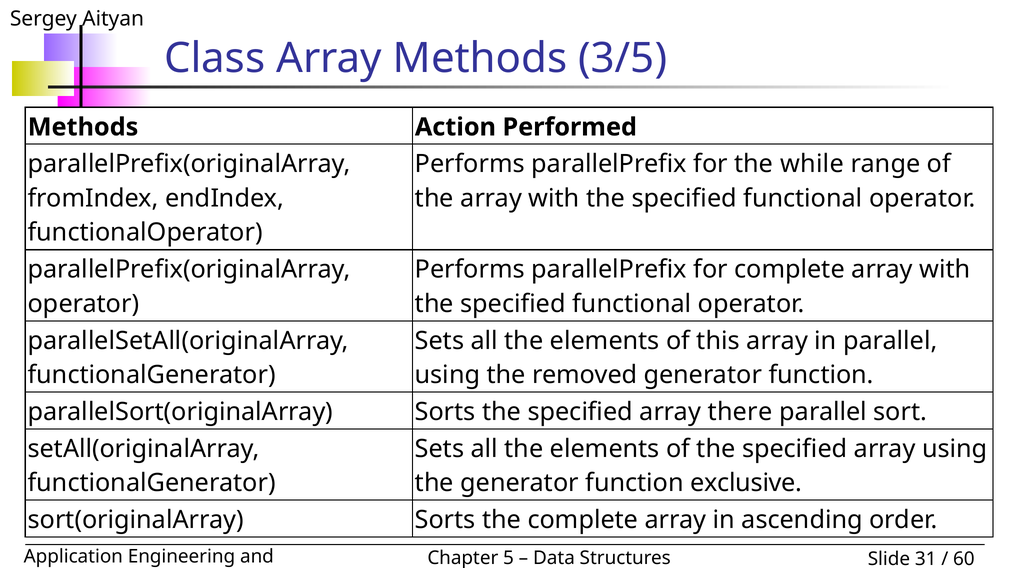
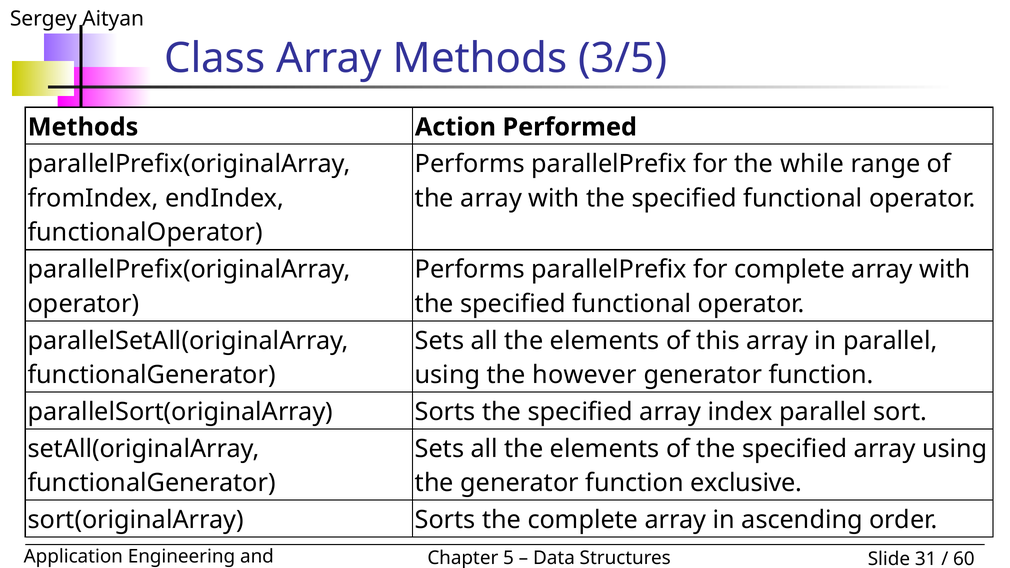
removed: removed -> however (584, 375)
there: there -> index (740, 412)
